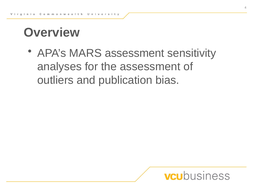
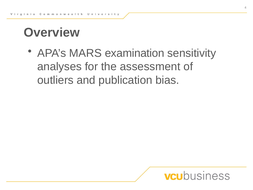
MARS assessment: assessment -> examination (135, 53)
